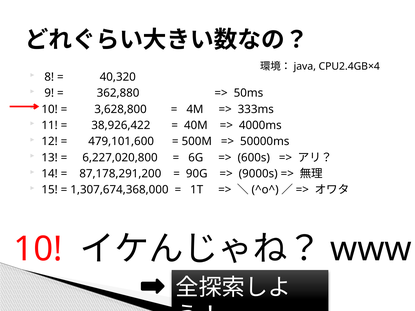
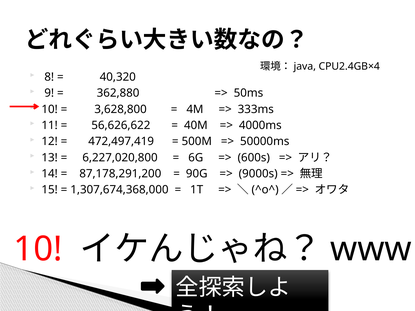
38,926,422: 38,926,422 -> 56,626,622 (121, 125)
479,101,600: 479,101,600 -> 472,497,419 (121, 142)
